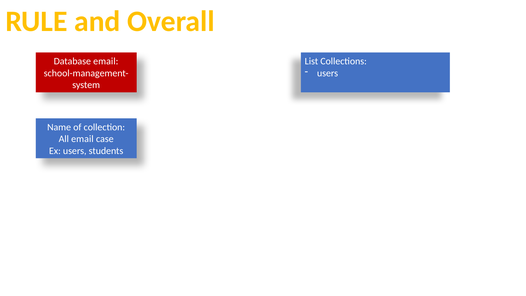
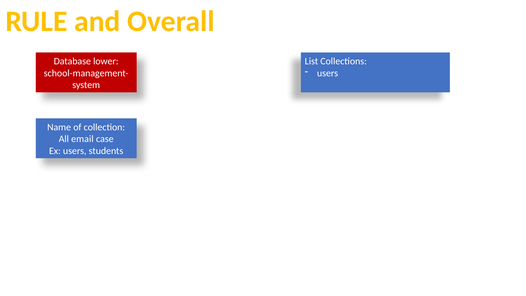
Database email: email -> lower (106, 61)
